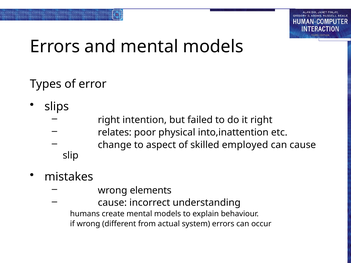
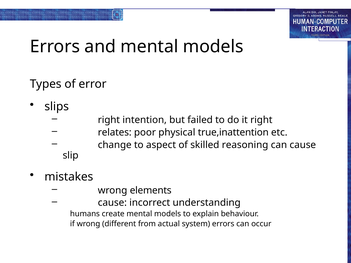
into,inattention: into,inattention -> true,inattention (233, 133)
employed: employed -> reasoning (245, 145)
